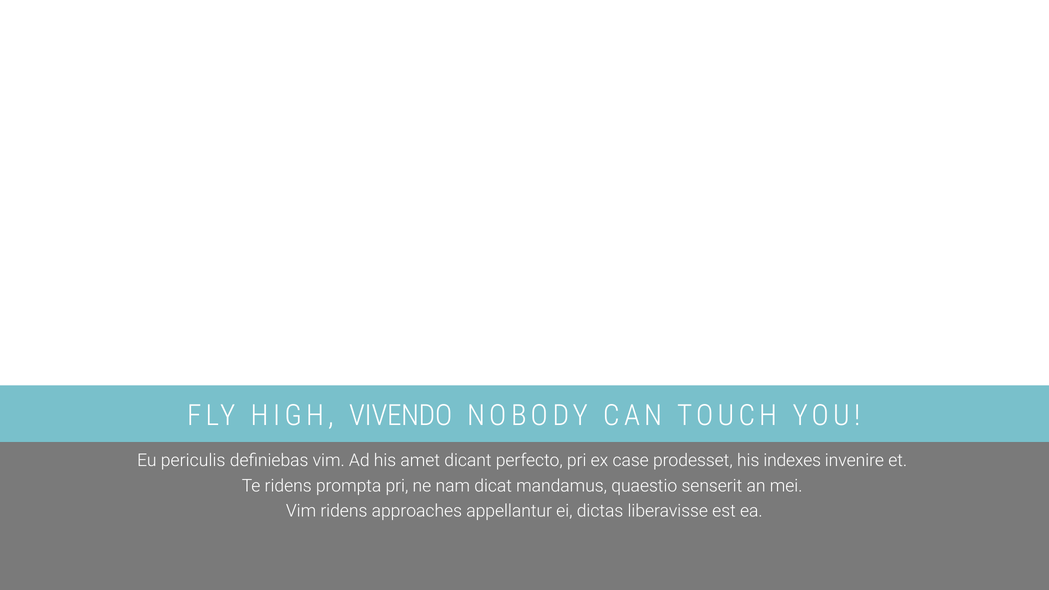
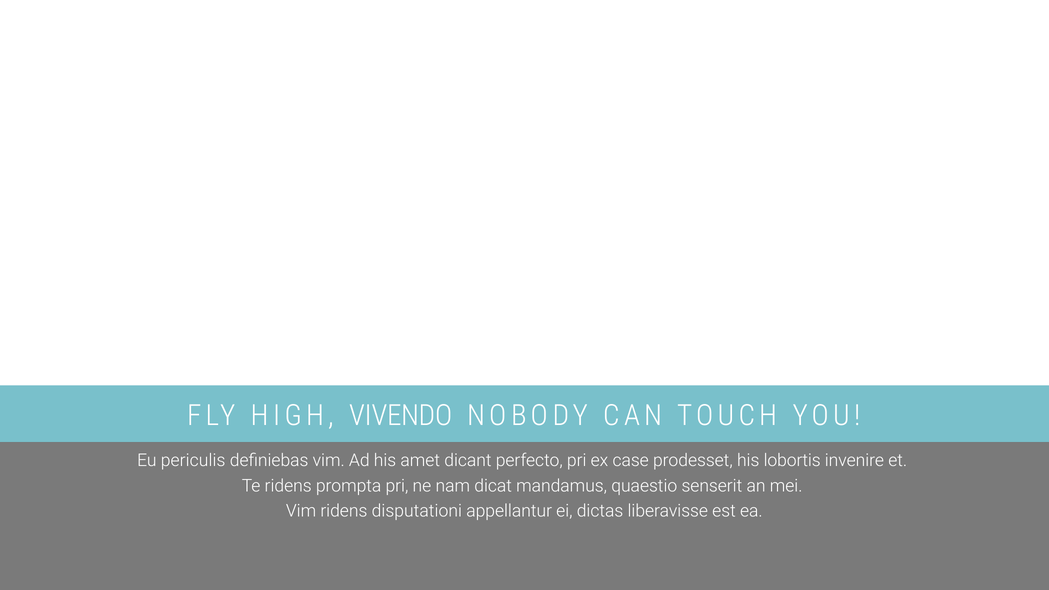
indexes: indexes -> lobortis (792, 461)
approaches: approaches -> disputationi (417, 511)
